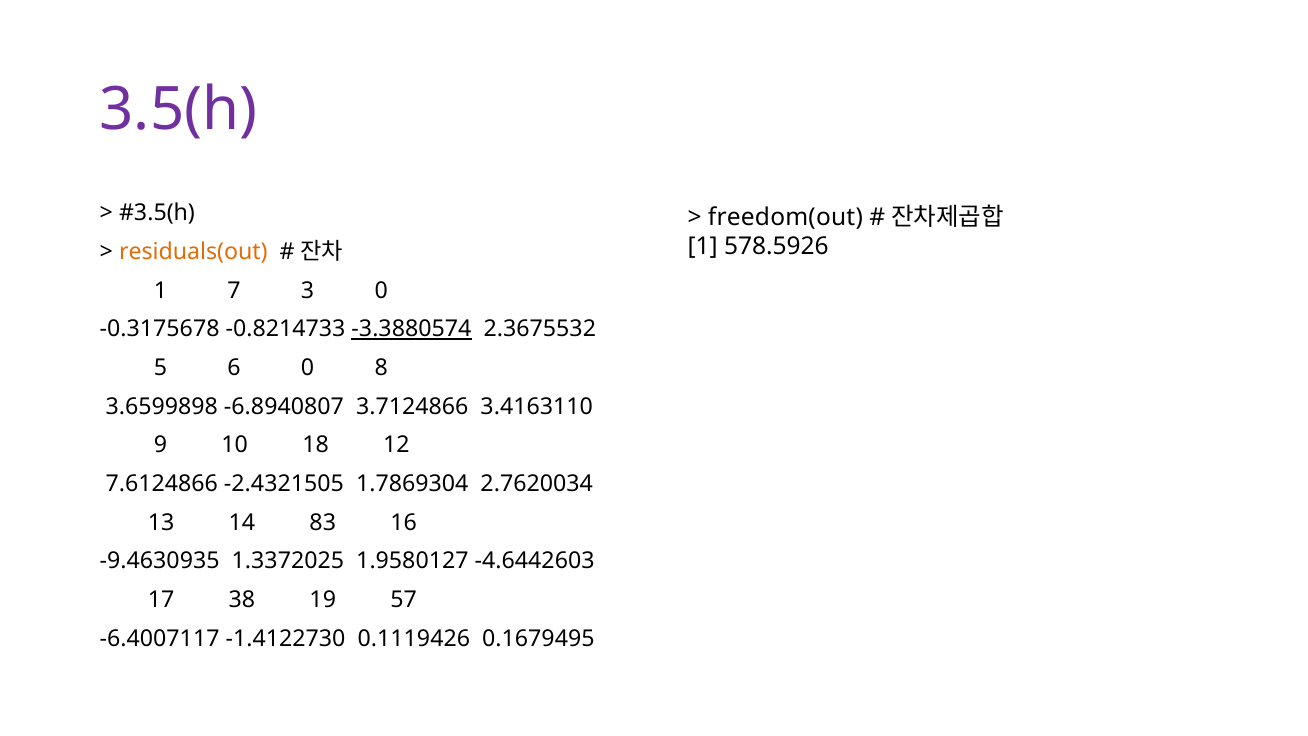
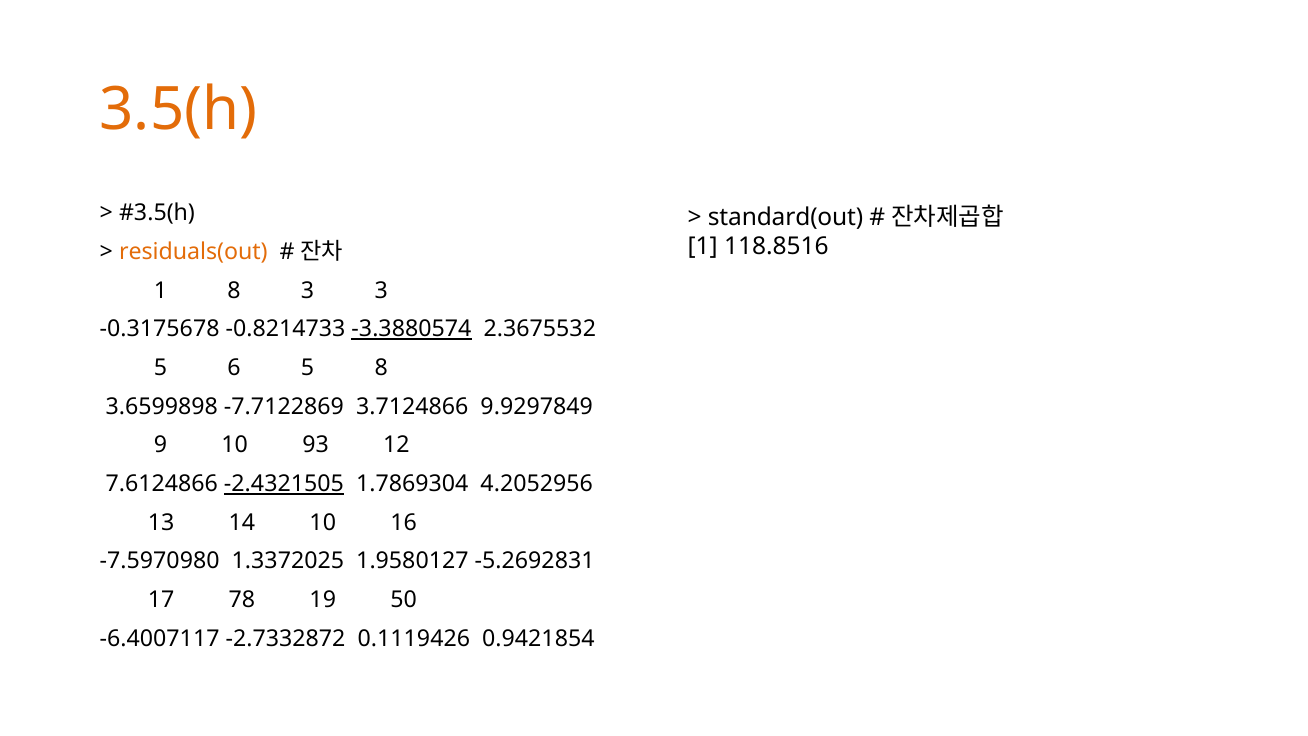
3.5(h colour: purple -> orange (179, 110)
freedom(out: freedom(out -> standard(out (786, 217)
578.5926: 578.5926 -> 118.8516 (776, 247)
1 7: 7 -> 8 (234, 290)
3 0: 0 -> 3 (381, 290)
6 0: 0 -> 5 (308, 368)
-6.8940807: -6.8940807 -> -7.7122869 (284, 406)
3.4163110: 3.4163110 -> 9.9297849 (537, 406)
18: 18 -> 93 (316, 445)
-2.4321505 underline: none -> present (284, 484)
2.7620034: 2.7620034 -> 4.2052956 (537, 484)
14 83: 83 -> 10 (323, 522)
-9.4630935: -9.4630935 -> -7.5970980 (160, 561)
-4.6442603: -4.6442603 -> -5.2692831 (535, 561)
38: 38 -> 78 (242, 600)
57: 57 -> 50 (404, 600)
-1.4122730: -1.4122730 -> -2.7332872 (286, 638)
0.1679495: 0.1679495 -> 0.9421854 (538, 638)
